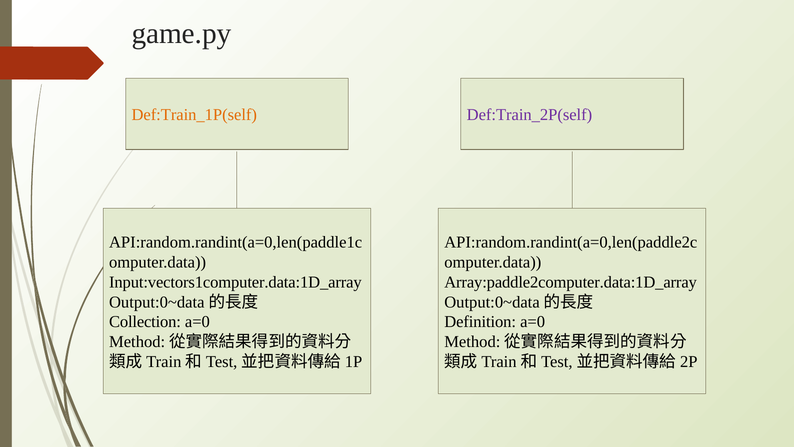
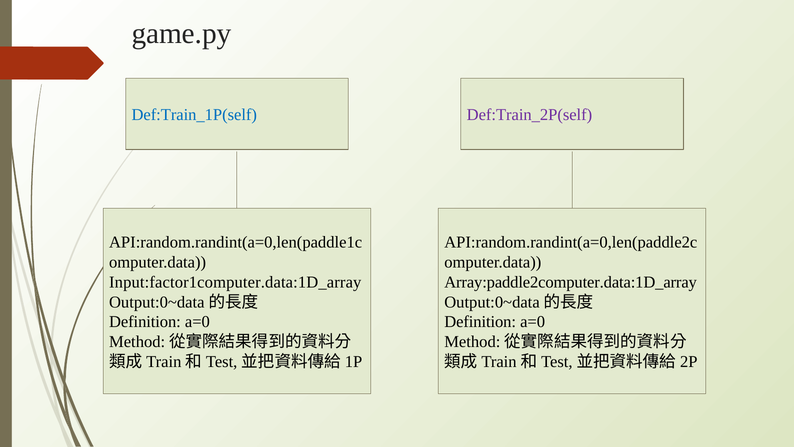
Def:Train_1P(self colour: orange -> blue (194, 115)
Input:vectors1computer.data:1D_array: Input:vectors1computer.data:1D_array -> Input:factor1computer.data:1D_array (235, 282)
Collection: Collection -> Definition (145, 322)
